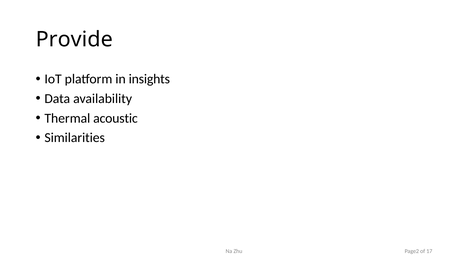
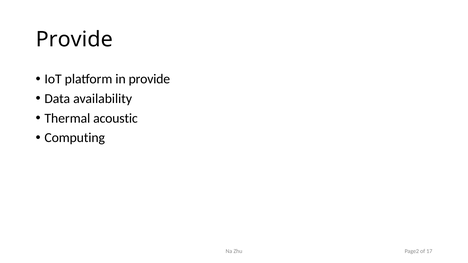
in insights: insights -> provide (149, 79)
Similarities: Similarities -> Computing (75, 138)
